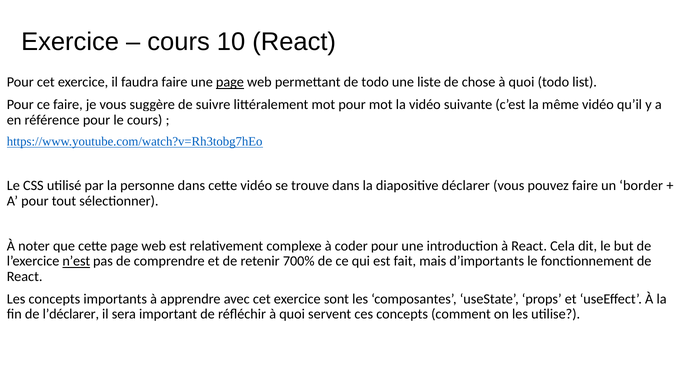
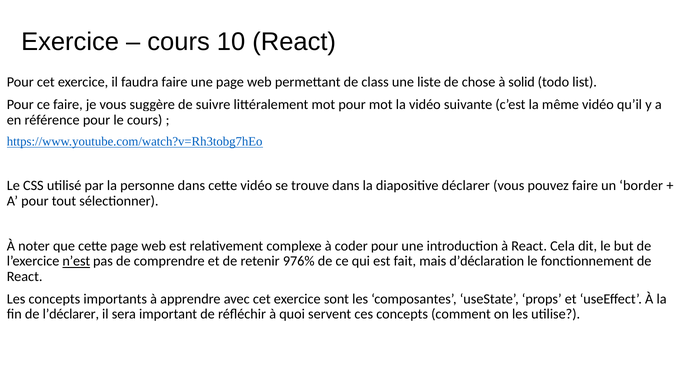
page underline: present -> none (230, 82)
de todo: todo -> class (375, 82)
chose à quoi: quoi -> solid (522, 82)
700%: 700% -> 976% (299, 261)
d’importants: d’importants -> d’déclaration (487, 261)
